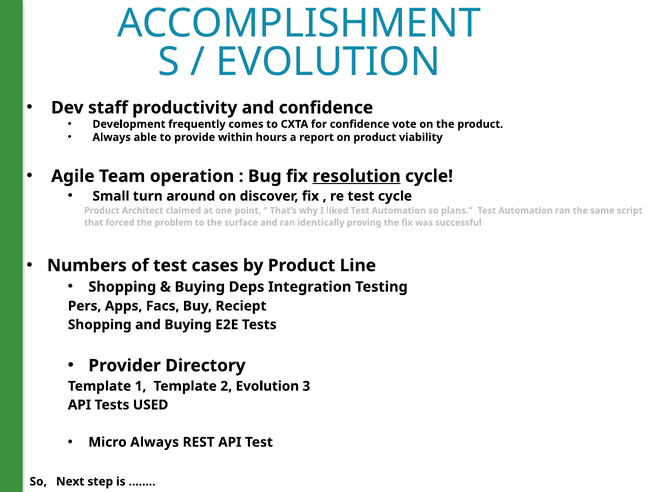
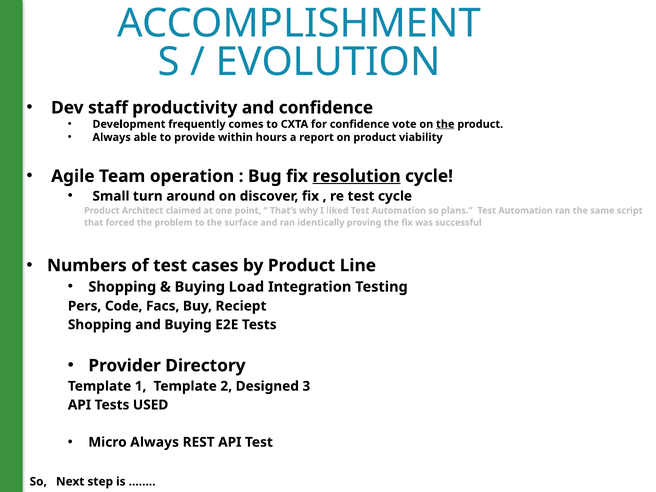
the underline: none -> present (445, 124)
Deps: Deps -> Load (246, 287)
Apps: Apps -> Code (124, 306)
2 Evolution: Evolution -> Designed (267, 386)
